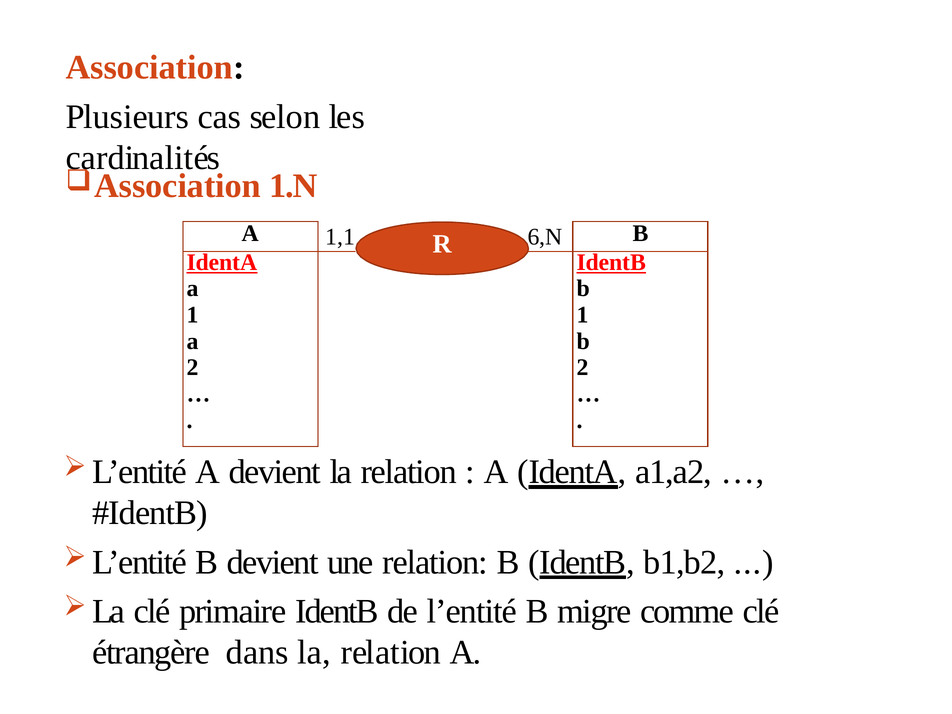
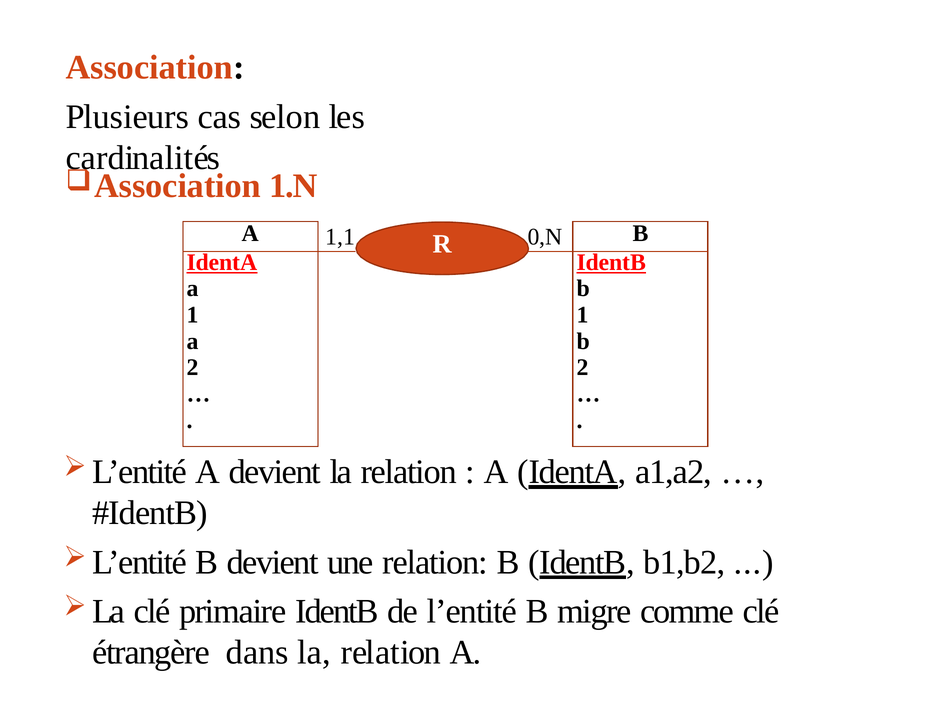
6,N: 6,N -> 0,N (545, 237)
